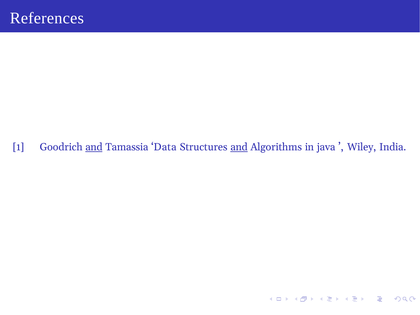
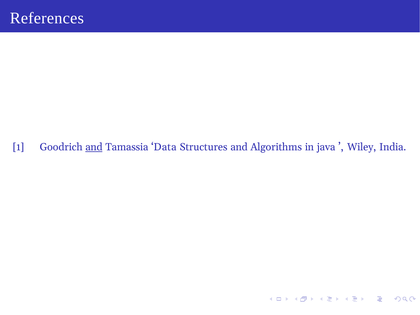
and underline: present -> none (239, 147)
